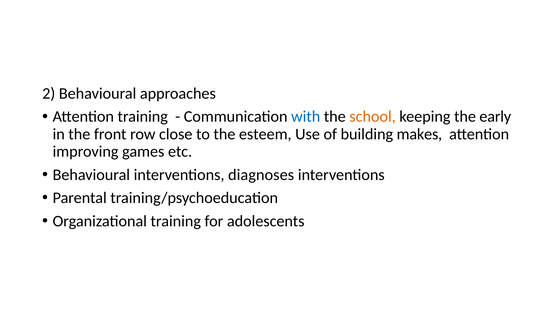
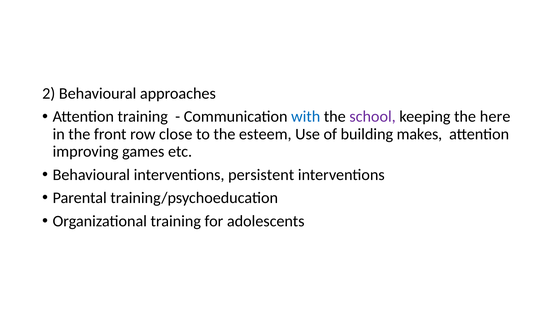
school colour: orange -> purple (373, 117)
early: early -> here (495, 117)
diagnoses: diagnoses -> persistent (261, 175)
